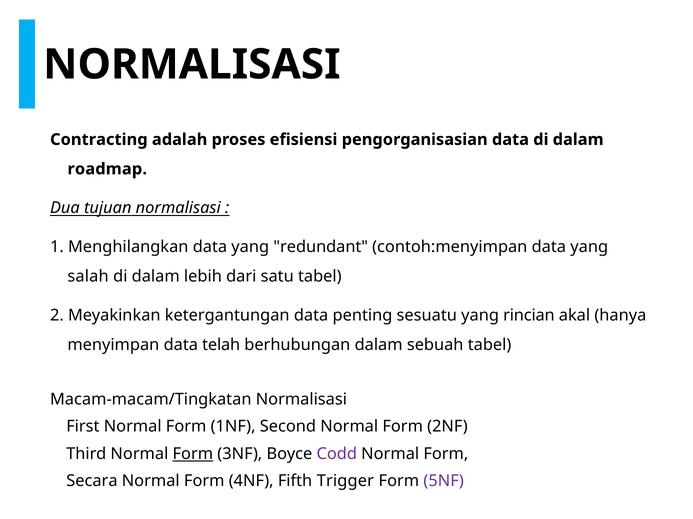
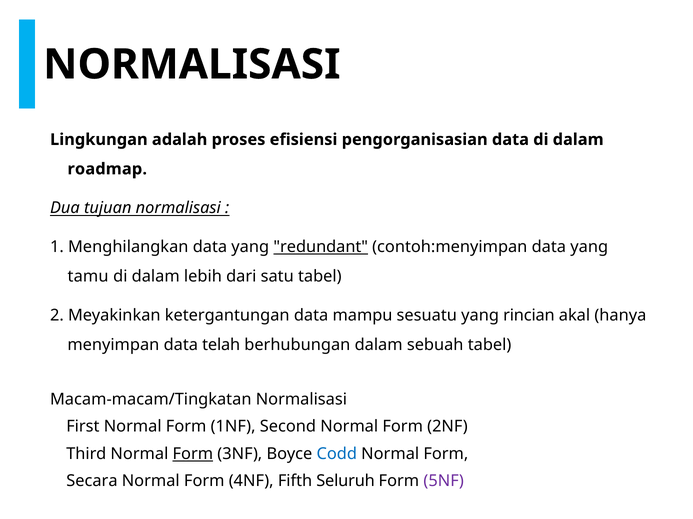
Contracting: Contracting -> Lingkungan (99, 140)
redundant underline: none -> present (321, 247)
salah: salah -> tamu (88, 277)
penting: penting -> mampu (363, 316)
Codd colour: purple -> blue (337, 454)
Trigger: Trigger -> Seluruh (346, 482)
